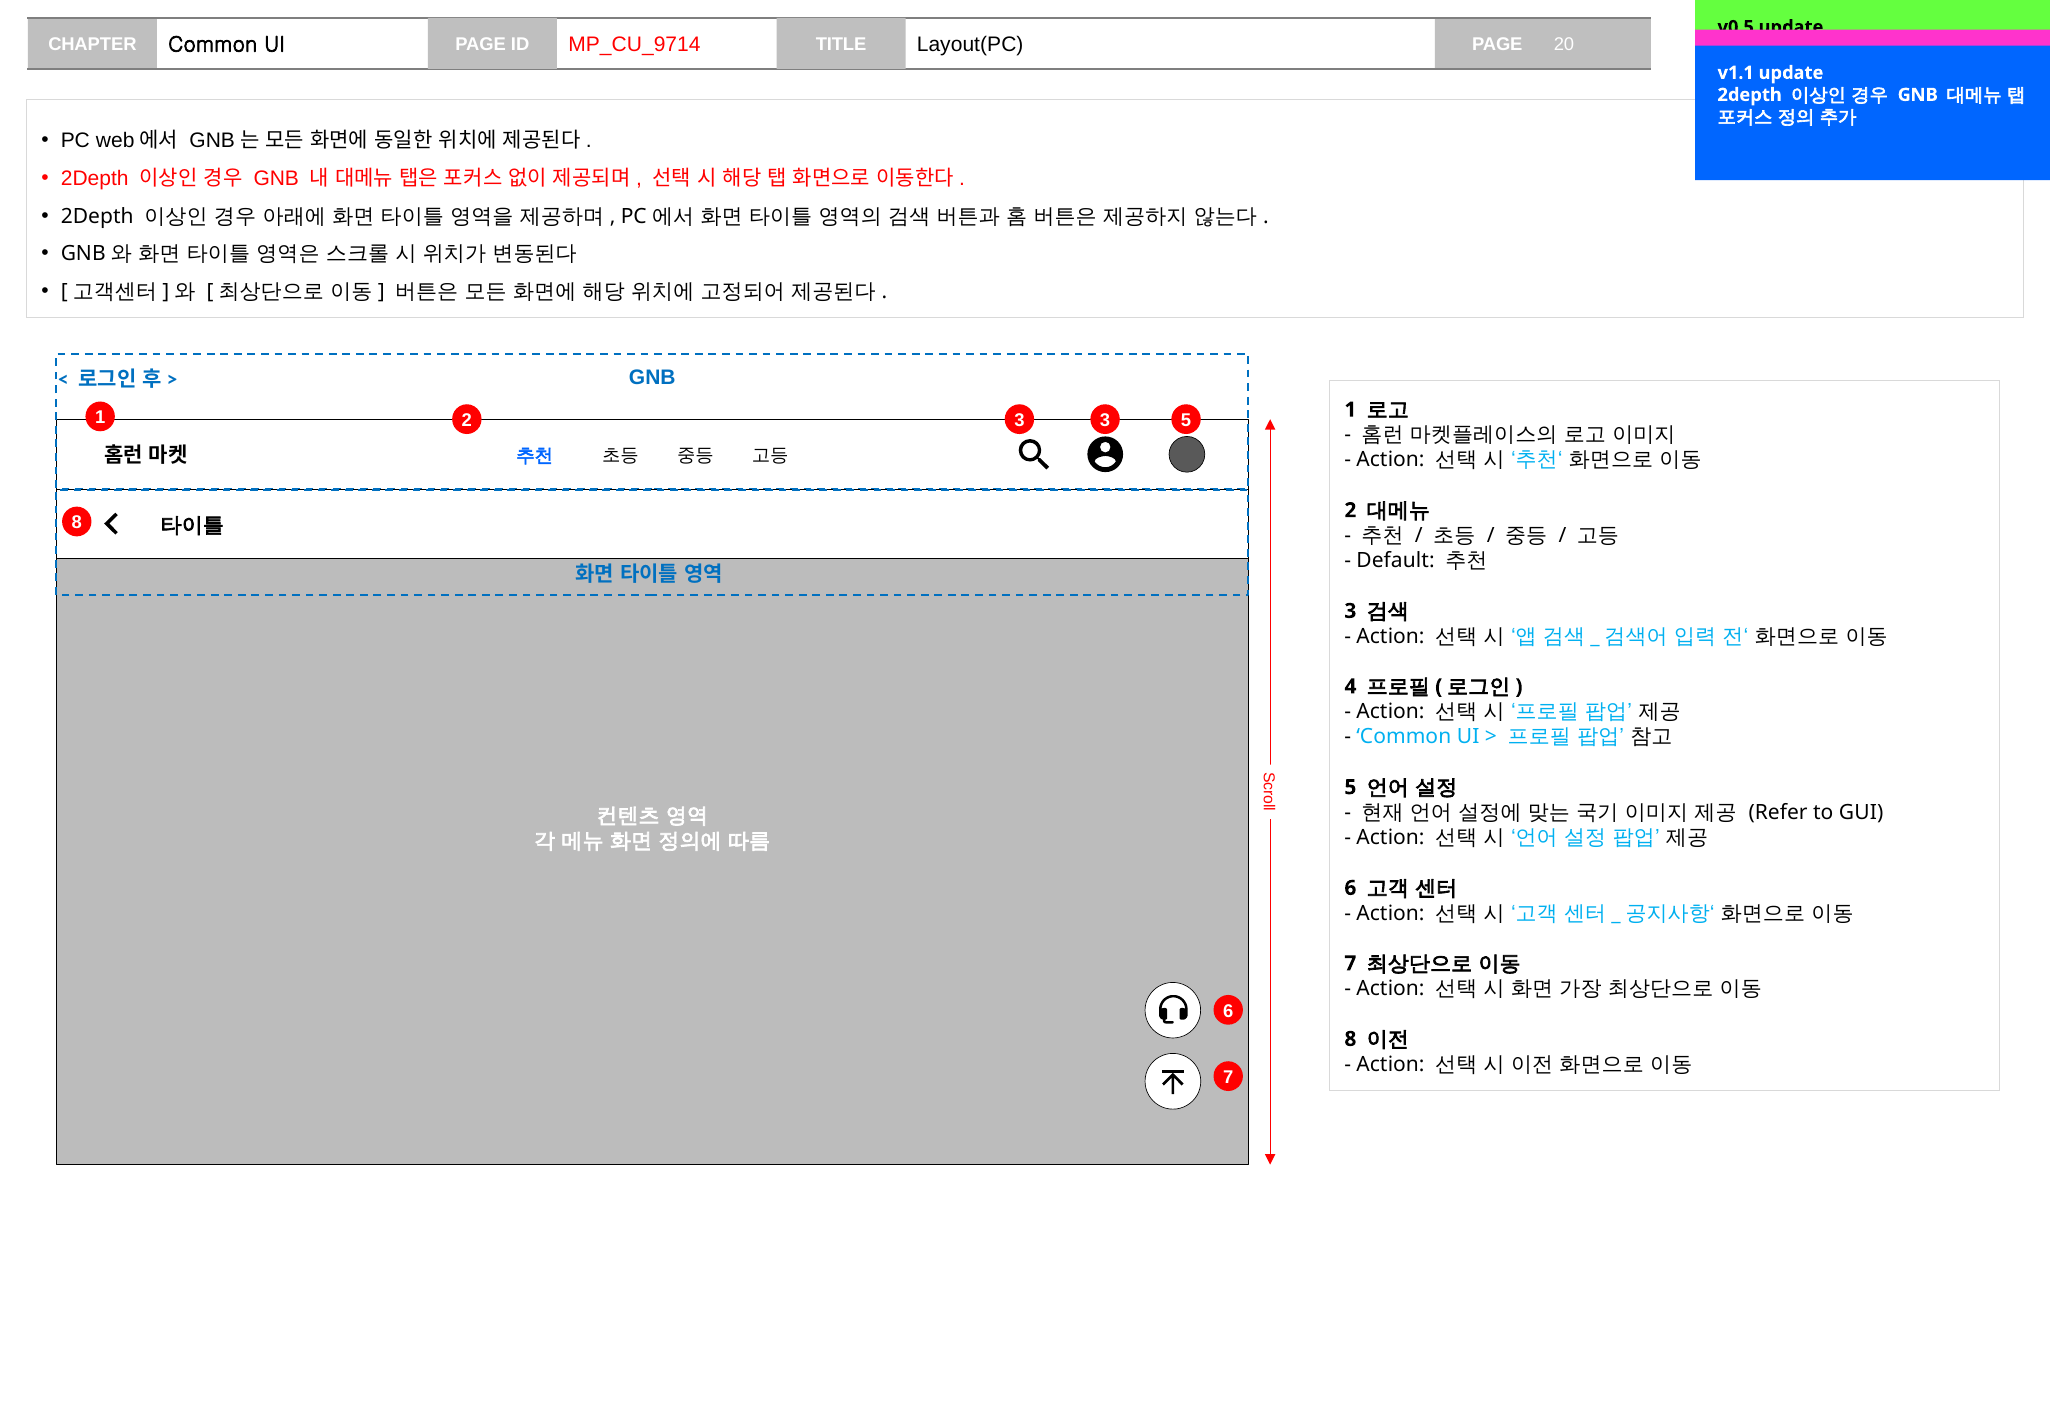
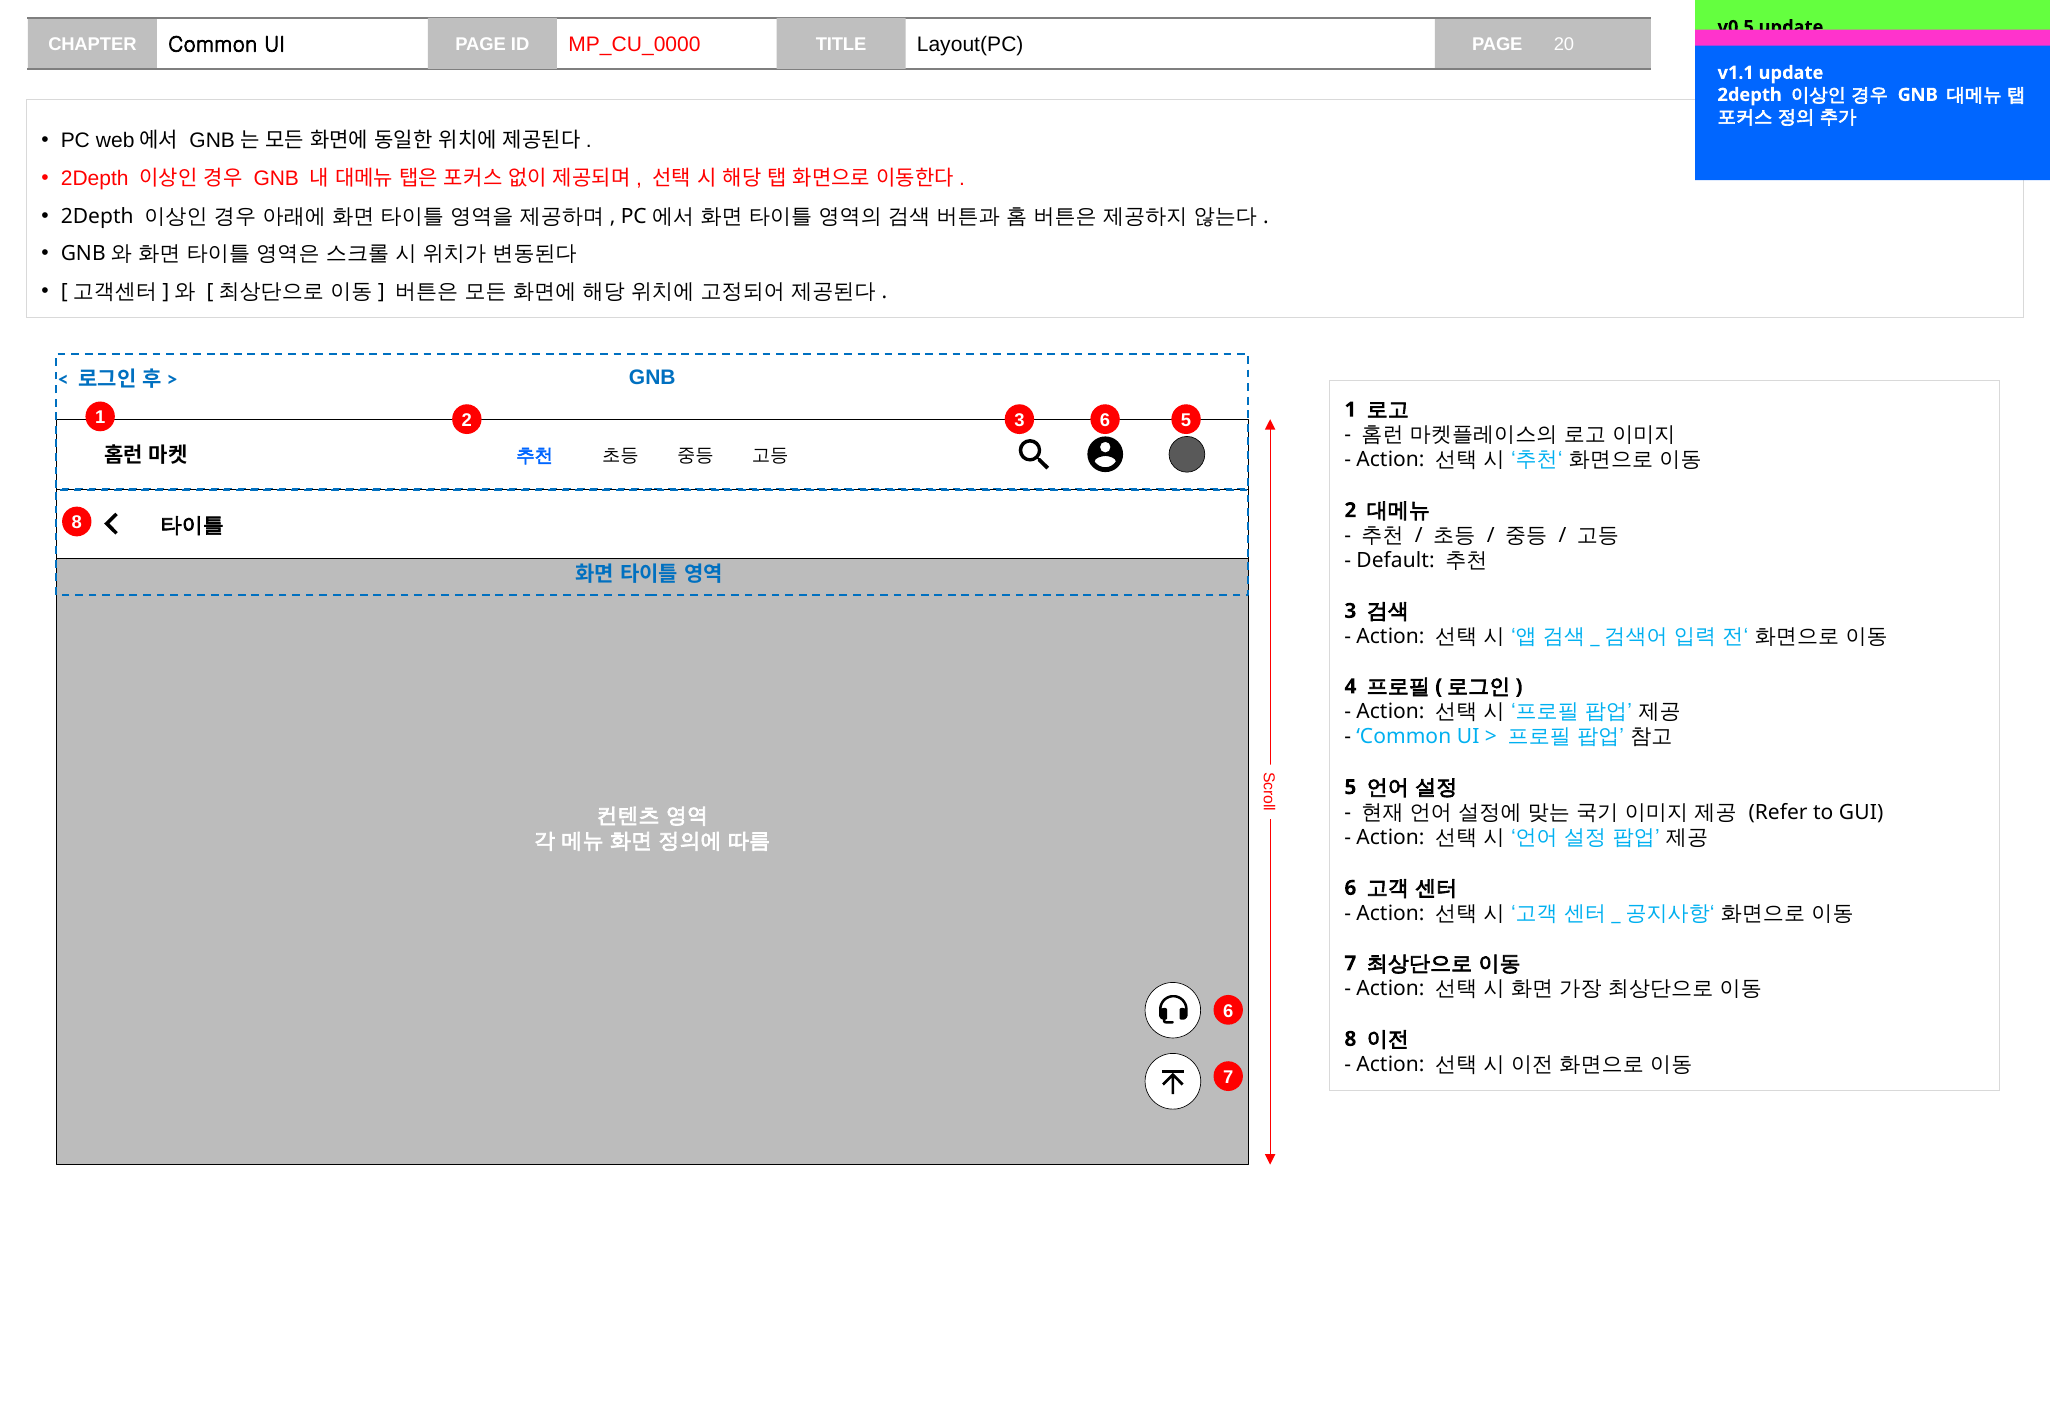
MP_CU_9714: MP_CU_9714 -> MP_CU_0000 (634, 45)
3 3: 3 -> 6 (1105, 420)
